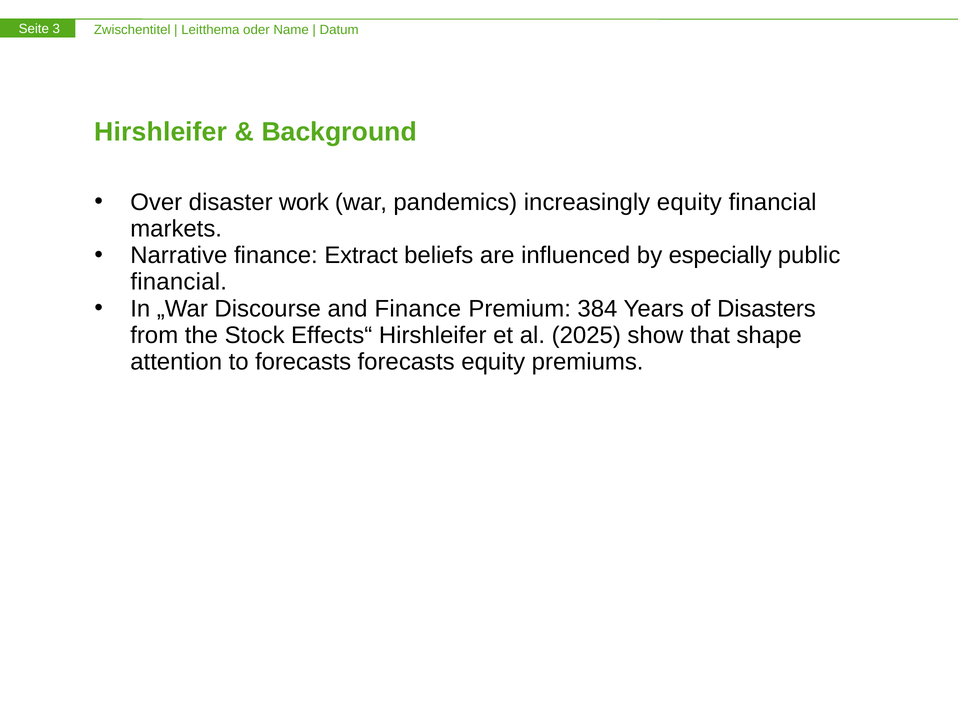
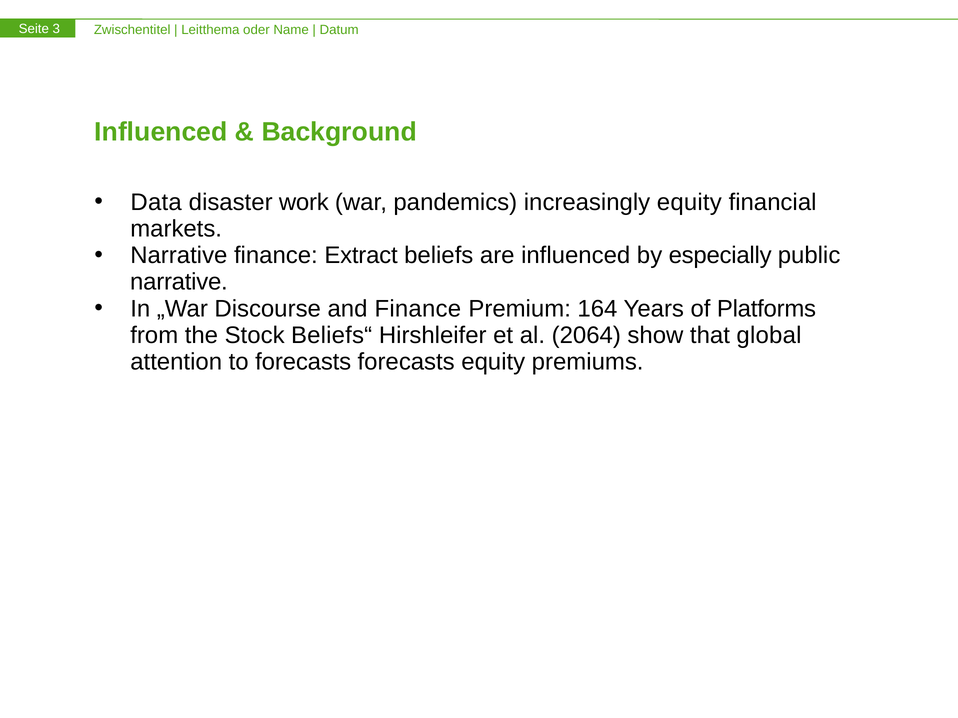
Hirshleifer: Hirshleifer -> Influenced (161, 132)
Over: Over -> Data (156, 202)
financial: financial -> narrative (179, 282)
384: 384 -> 164 (597, 309)
Disasters: Disasters -> Platforms (767, 309)
Effects“: Effects“ -> Beliefs“ (332, 335)
2025: 2025 -> 2064 (586, 335)
shape: shape -> global (769, 335)
